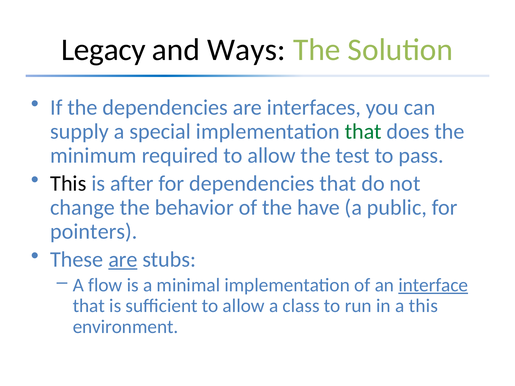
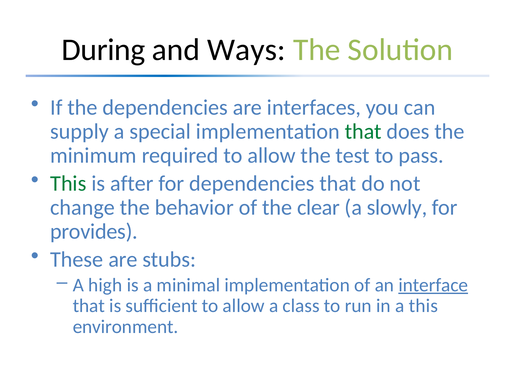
Legacy: Legacy -> During (103, 50)
This colour: black -> green (68, 184)
have: have -> clear (319, 208)
public: public -> slowly (397, 208)
pointers: pointers -> provides (94, 232)
are underline: present -> none (123, 260)
flow: flow -> high (105, 285)
